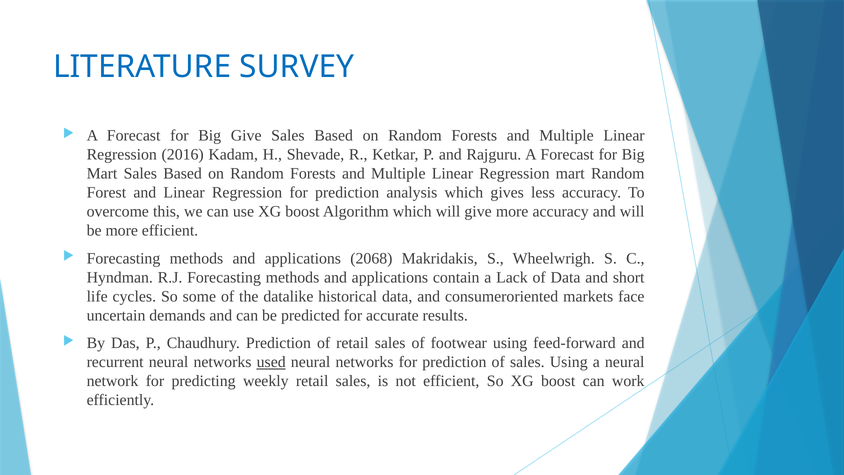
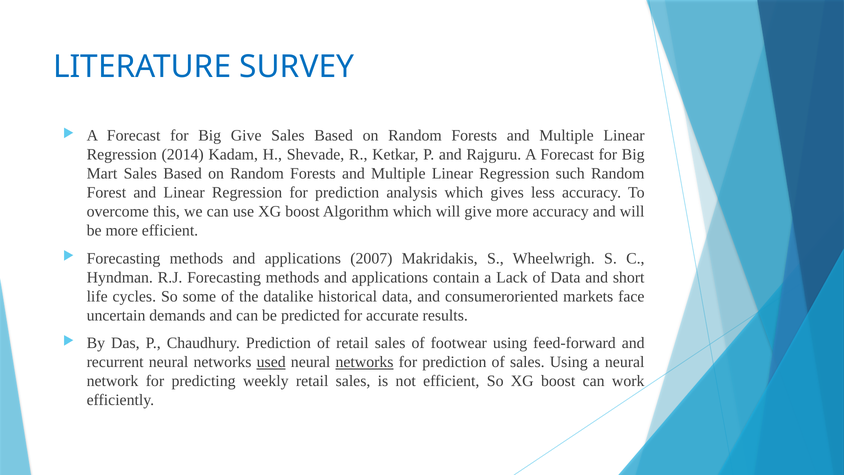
2016: 2016 -> 2014 (183, 155)
Regression mart: mart -> such (570, 174)
2068: 2068 -> 2007 (371, 258)
networks underline: none -> present (365, 362)
